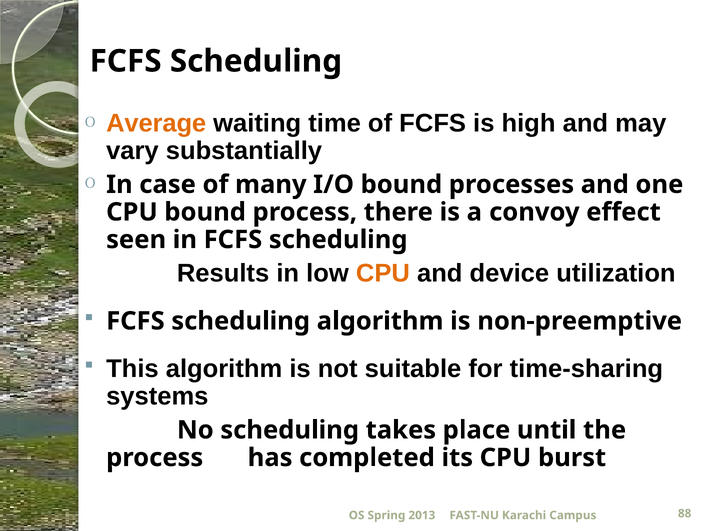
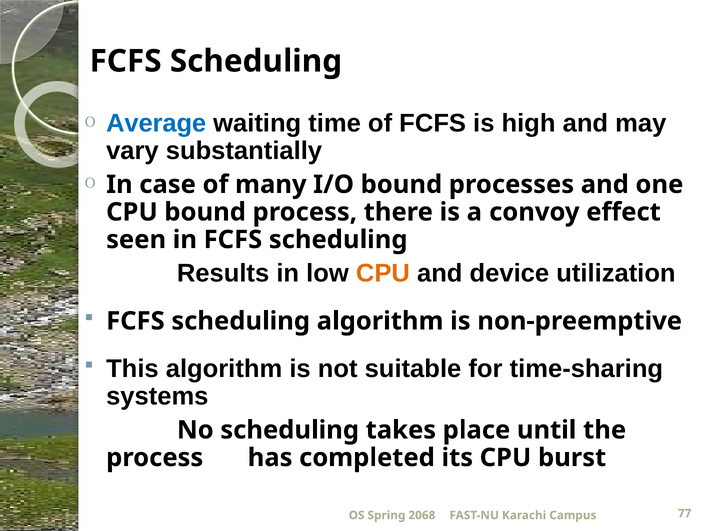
Average colour: orange -> blue (156, 123)
2013: 2013 -> 2068 (422, 515)
88: 88 -> 77 (685, 513)
